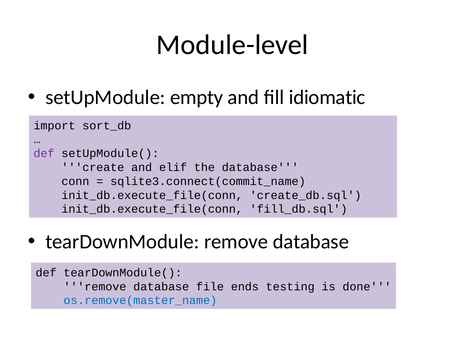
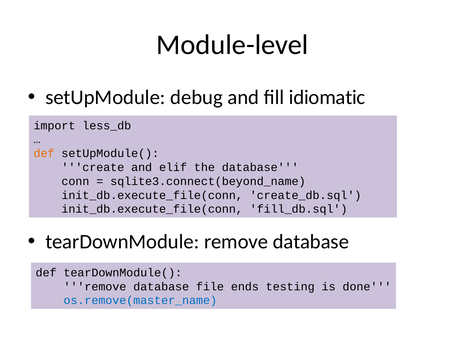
empty: empty -> debug (196, 98)
sort_db: sort_db -> less_db (107, 126)
def colour: purple -> orange (44, 154)
sqlite3.connect(commit_name: sqlite3.connect(commit_name -> sqlite3.connect(beyond_name (208, 182)
